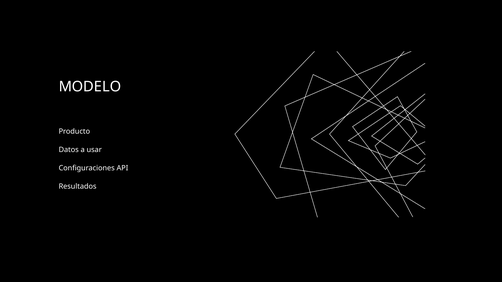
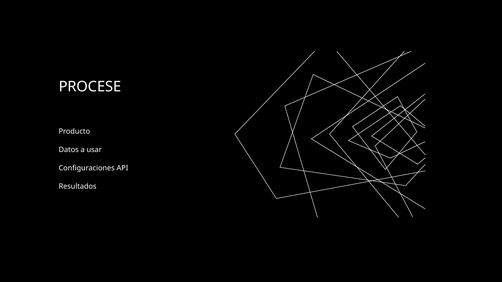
MODELO: MODELO -> PROCESE (90, 87)
